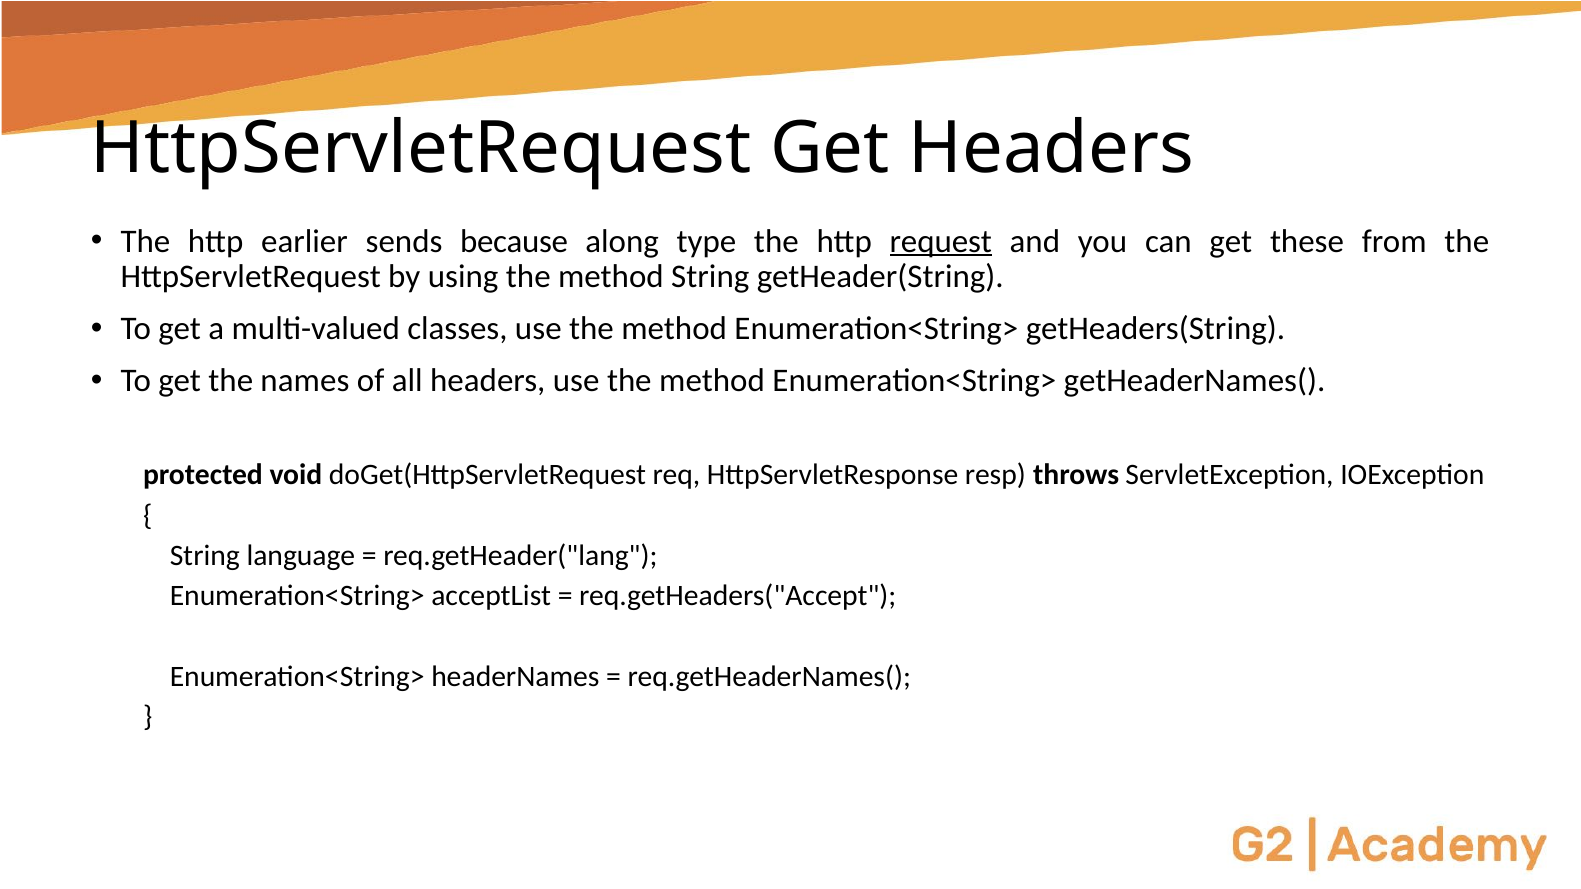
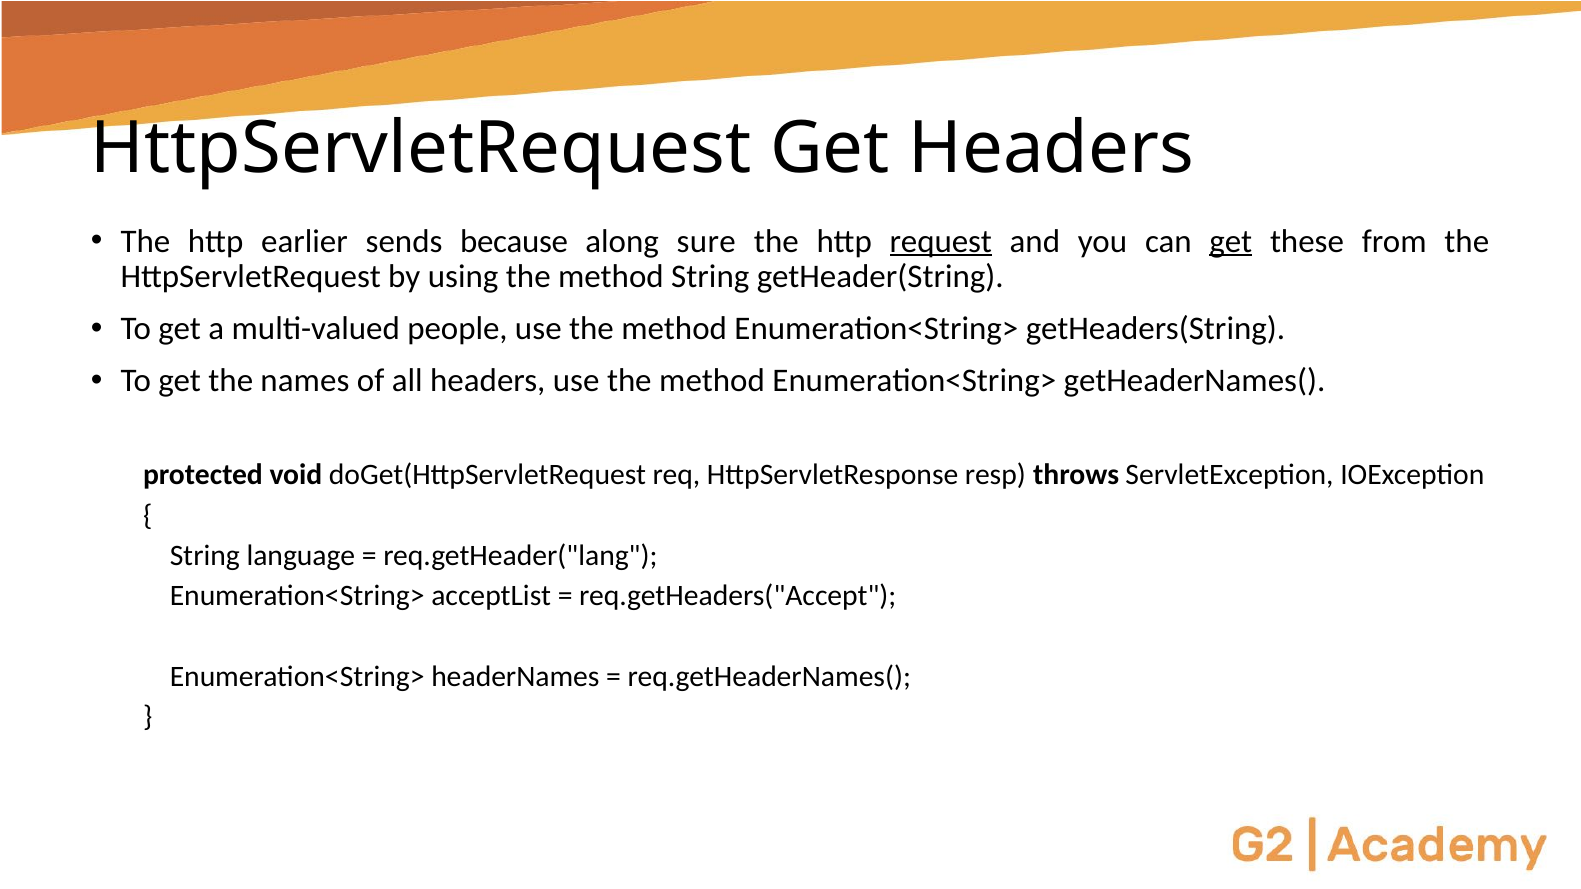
type: type -> sure (706, 241)
get underline: none -> present (1231, 241)
classes: classes -> people (457, 329)
